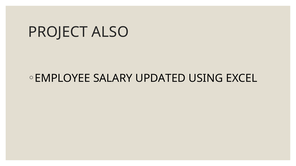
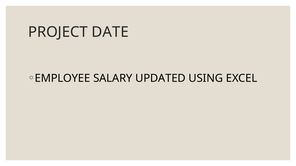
ALSO: ALSO -> DATE (110, 32)
